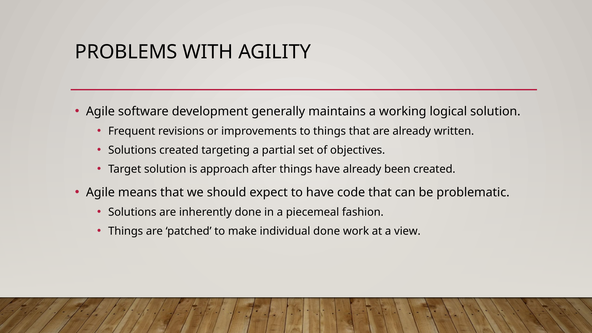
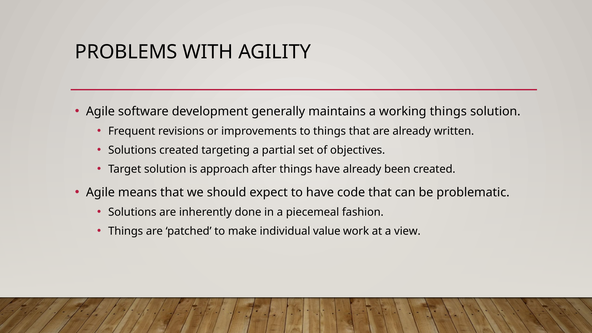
working logical: logical -> things (448, 111)
individual done: done -> value (327, 231)
